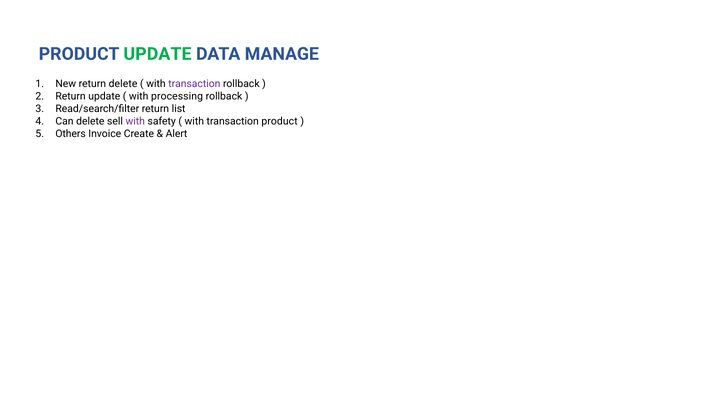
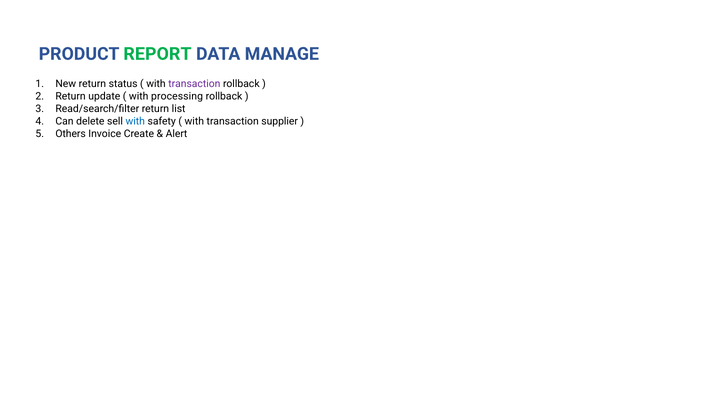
PRODUCT UPDATE: UPDATE -> REPORT (157, 54)
return delete: delete -> status (123, 84)
with colour: purple -> blue (135, 121)
transaction product: product -> supplier (280, 121)
